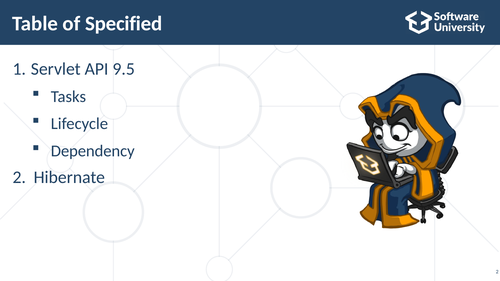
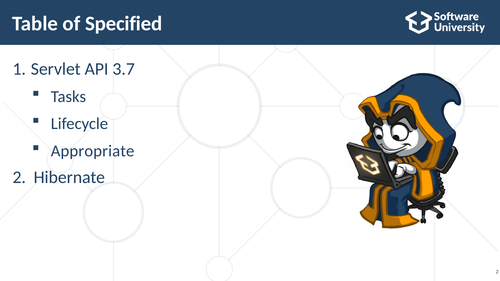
9.5: 9.5 -> 3.7 (124, 69)
Dependency: Dependency -> Appropriate (93, 151)
